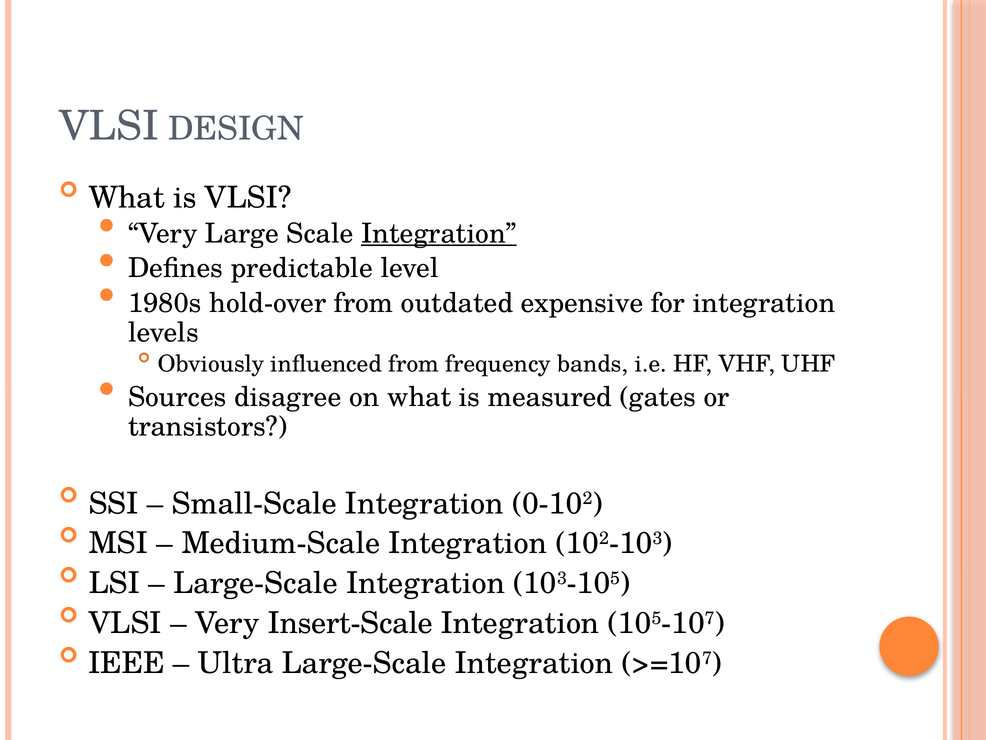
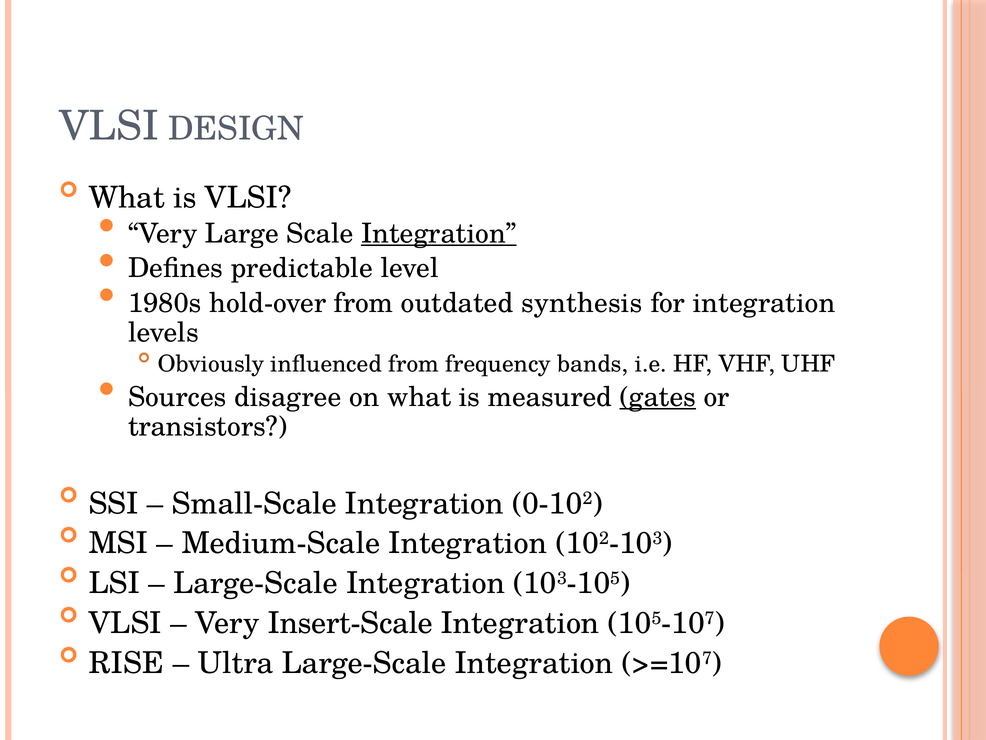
expensive: expensive -> synthesis (582, 303)
gates underline: none -> present (658, 397)
IEEE: IEEE -> RISE (126, 663)
